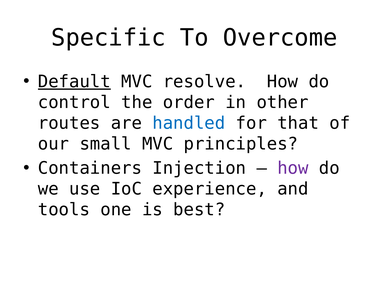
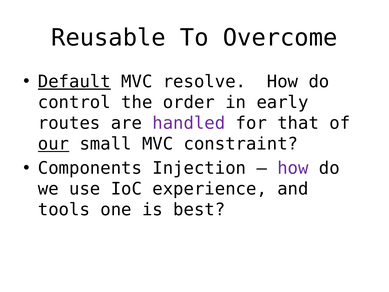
Specific: Specific -> Reusable (108, 38)
other: other -> early (283, 102)
handled colour: blue -> purple (189, 123)
our underline: none -> present (54, 144)
principles: principles -> constraint (241, 144)
Containers: Containers -> Components (90, 168)
